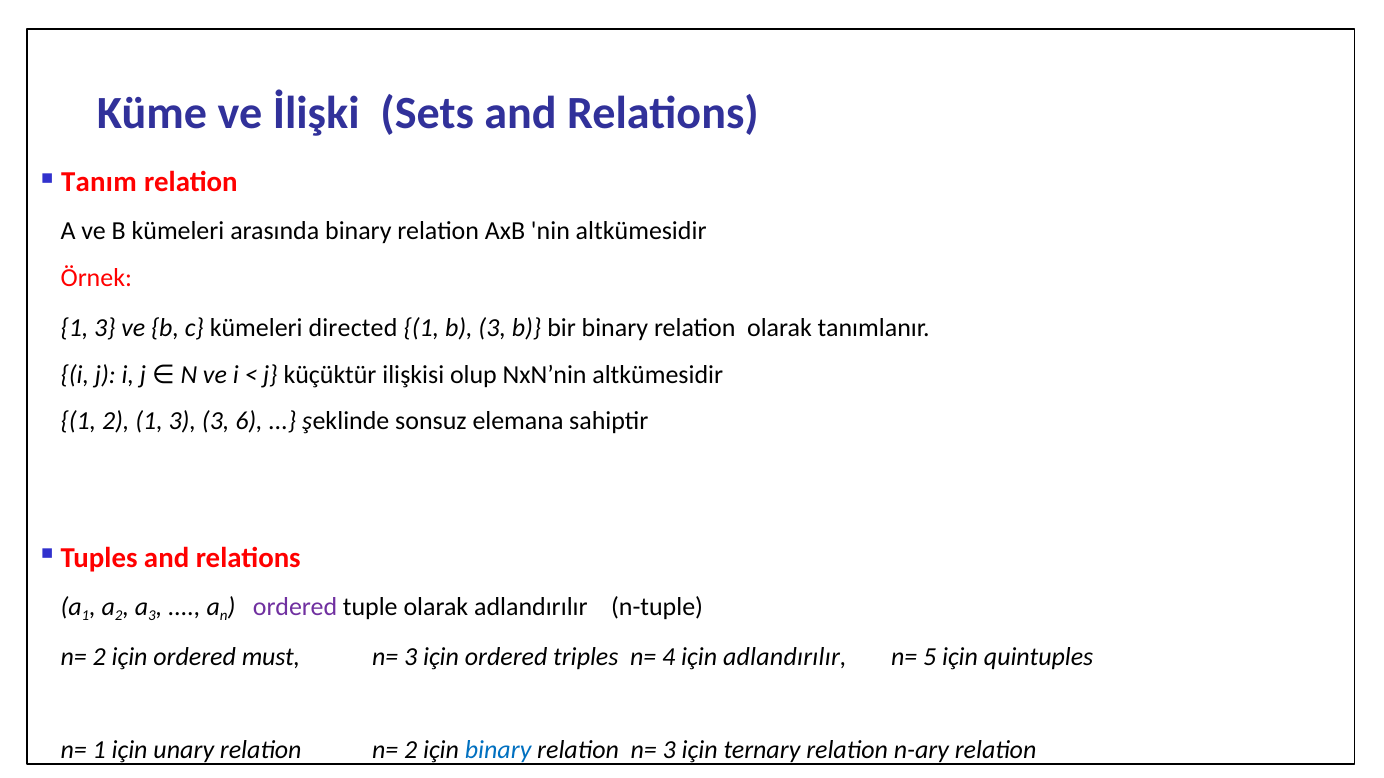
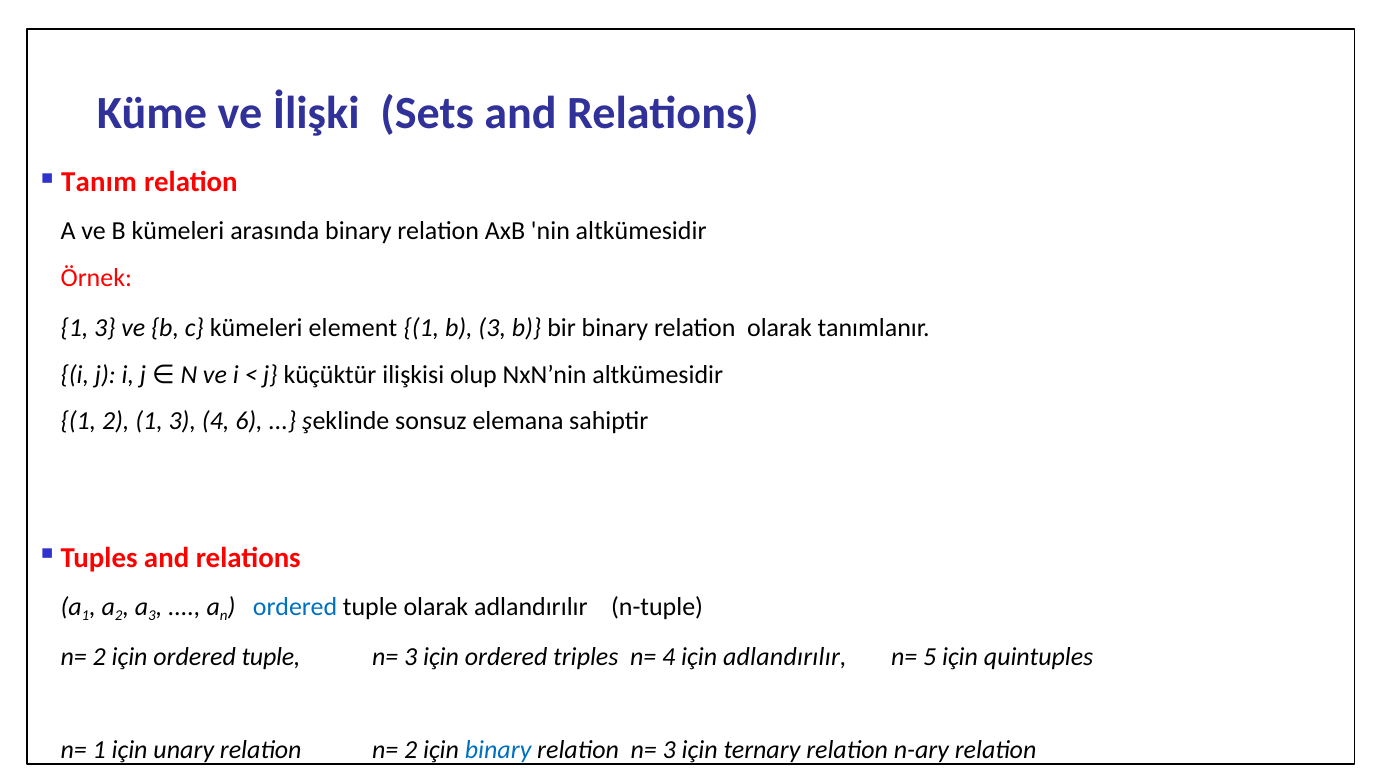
directed: directed -> element (353, 328)
3 3: 3 -> 4 (216, 422)
ordered colour: purple -> blue (295, 608)
için ordered must: must -> tuple (271, 657)
